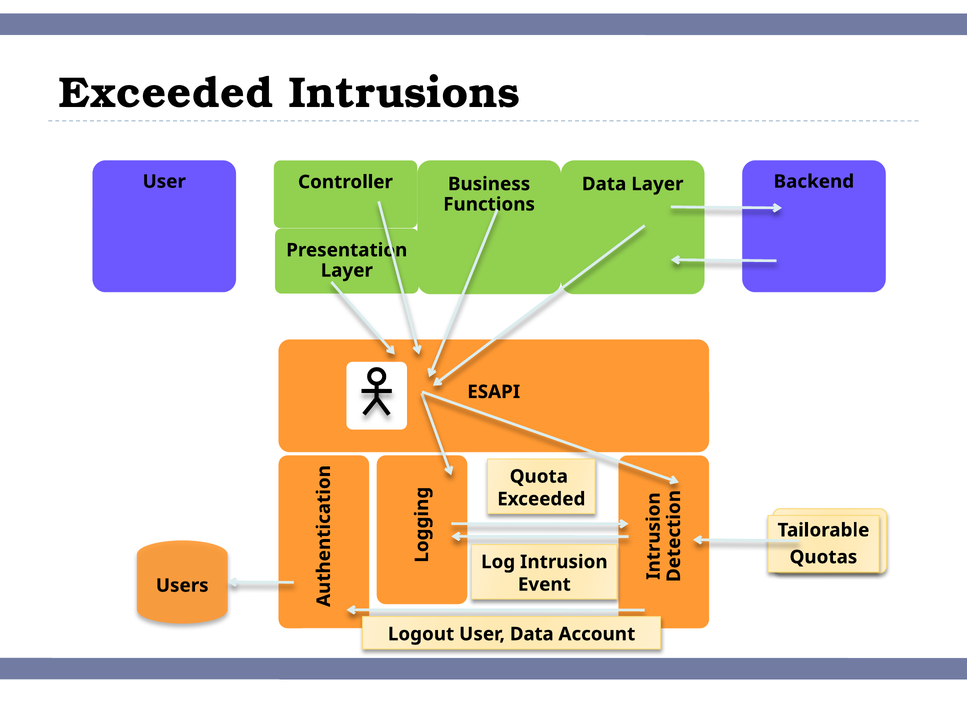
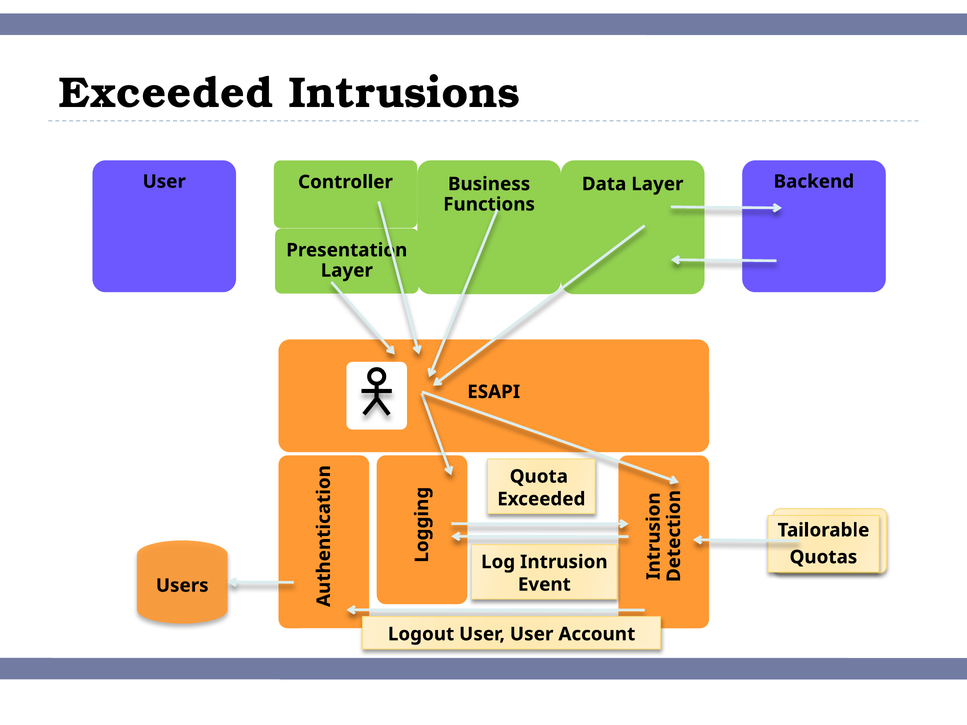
Logout User Data: Data -> User (532, 634)
